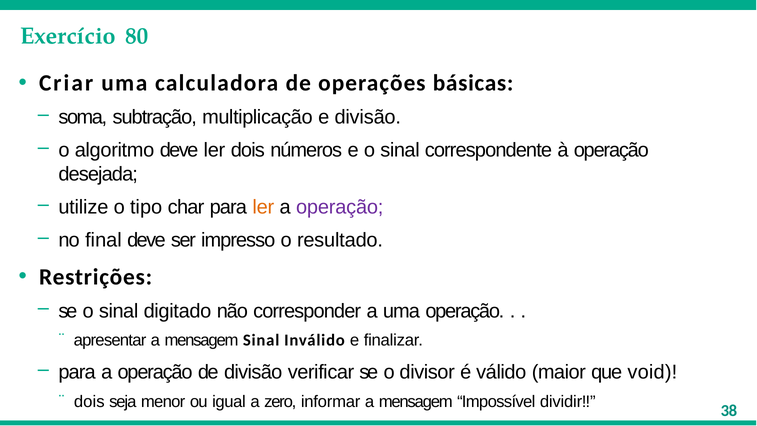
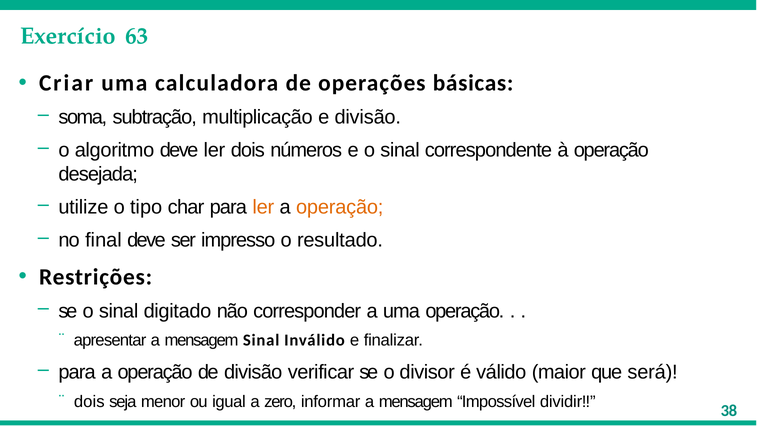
80: 80 -> 63 (137, 36)
operação colour: purple -> orange (340, 207)
void: void -> será (653, 372)
